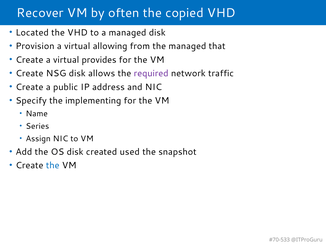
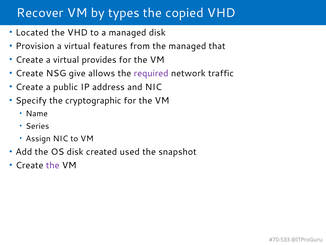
often: often -> types (124, 13)
allowing: allowing -> features (110, 46)
NSG disk: disk -> give (77, 73)
implementing: implementing -> cryptographic (93, 100)
the colour: blue -> purple (53, 165)
